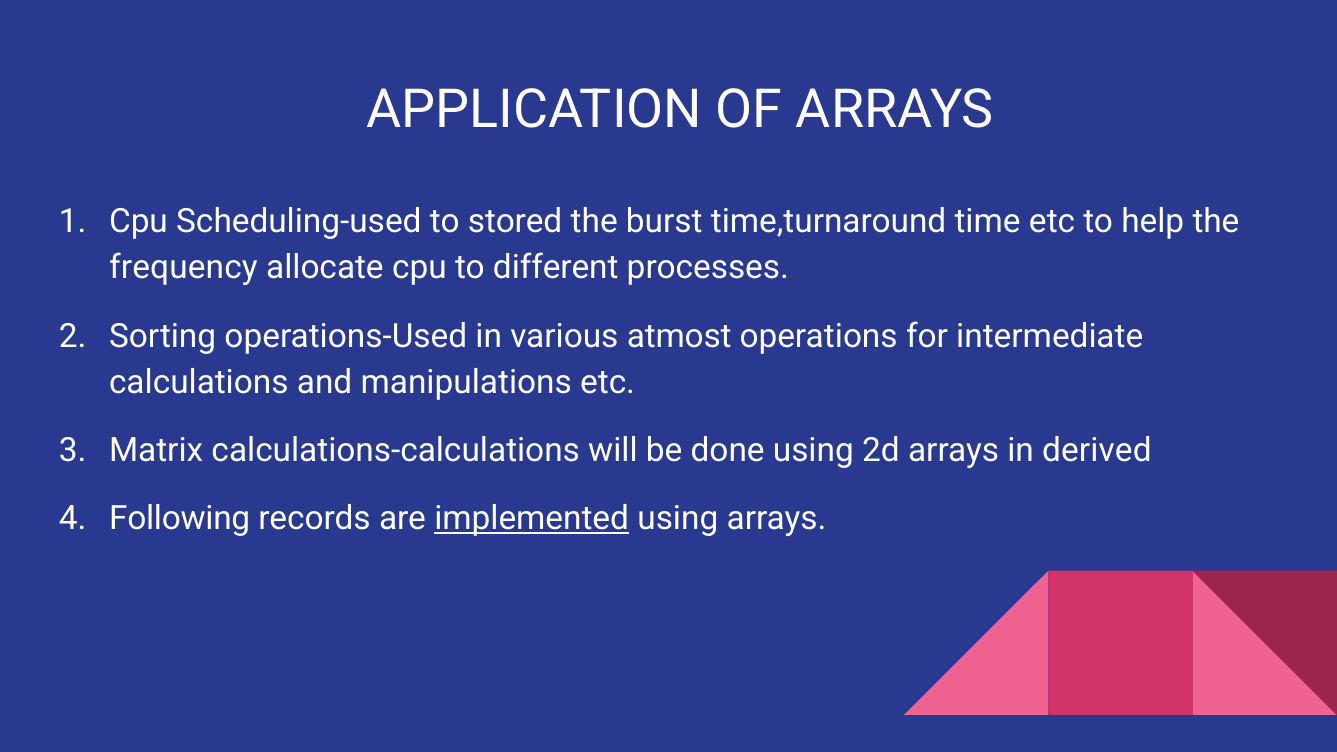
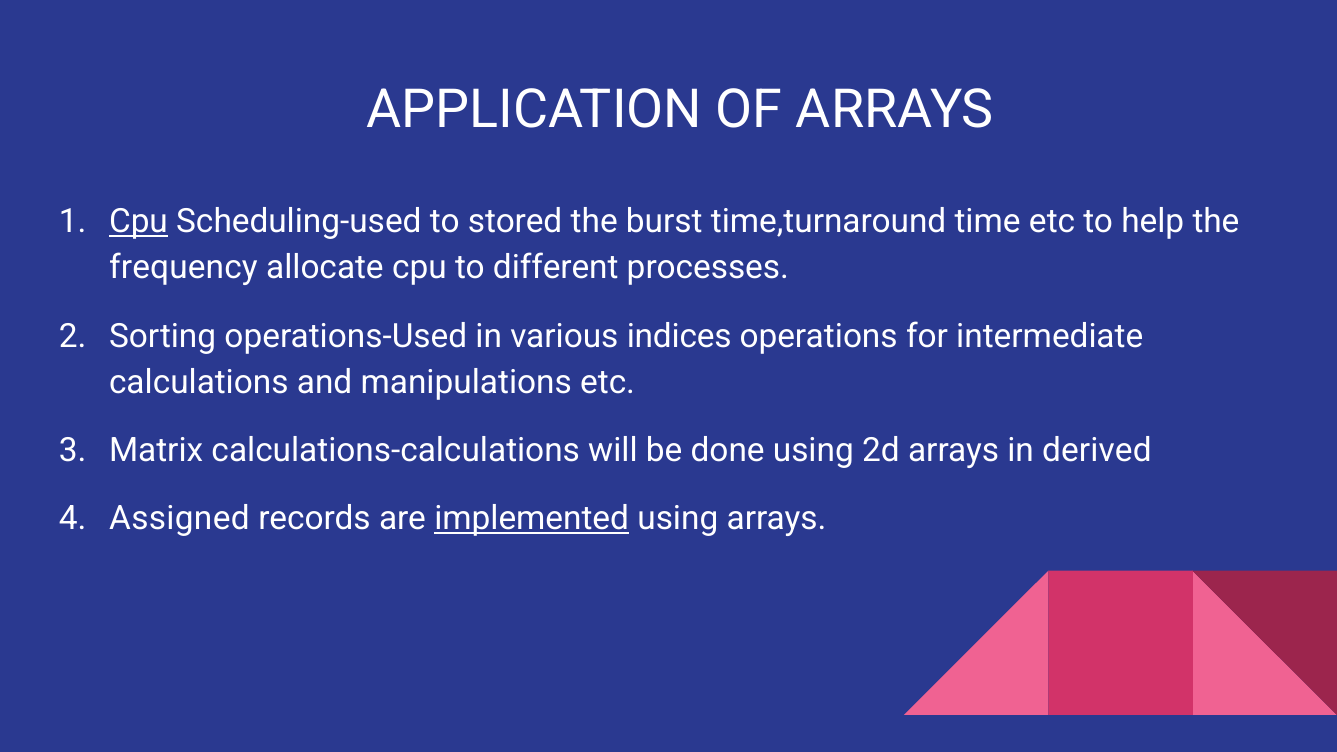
Cpu underline: none -> present (139, 222)
atmost: atmost -> indices (679, 336)
Following: Following -> Assigned (179, 519)
